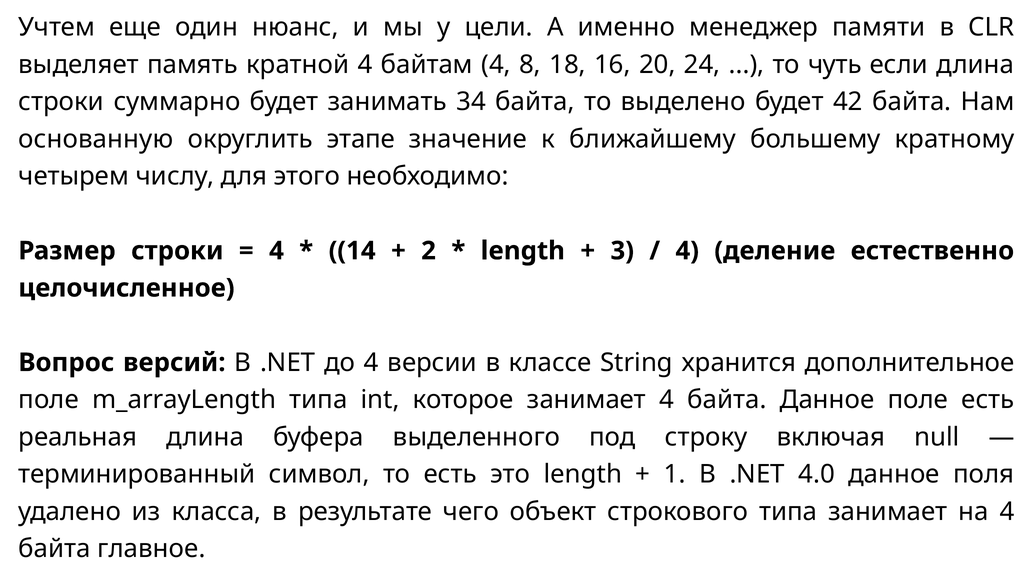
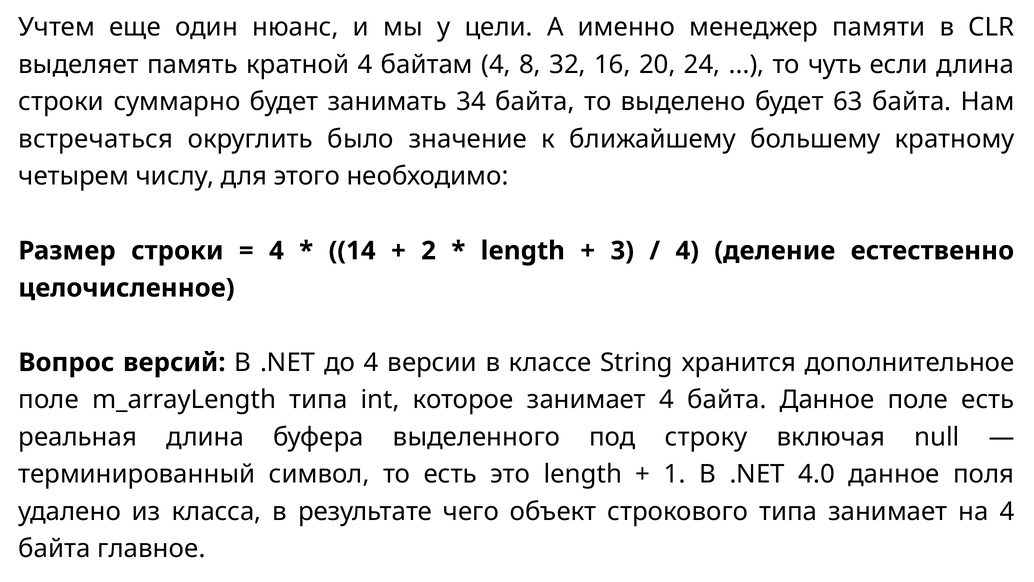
18: 18 -> 32 (568, 65)
42: 42 -> 63 (848, 102)
основанную: основанную -> встречаться (96, 139)
этапе: этапе -> было (361, 139)
